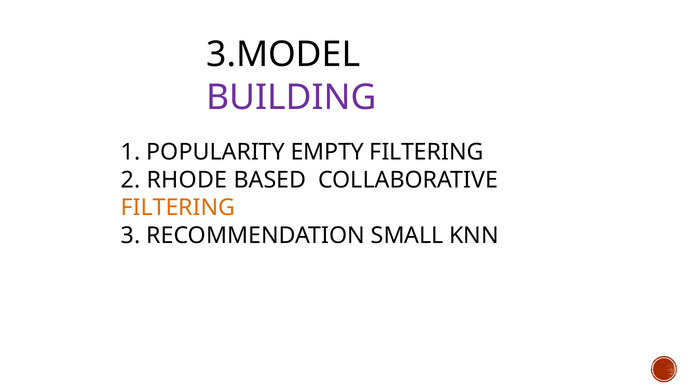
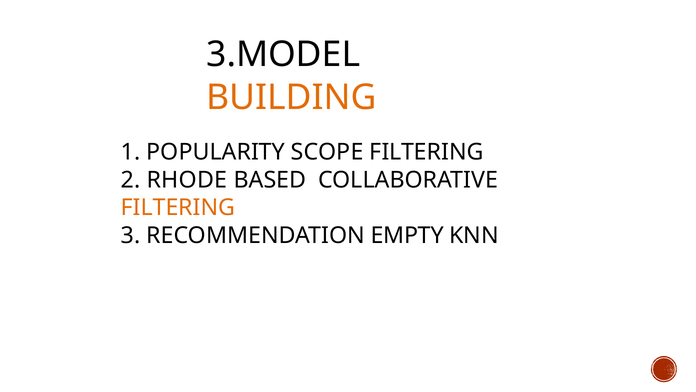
BUILDING colour: purple -> orange (292, 97)
EMPTY: EMPTY -> SCOPE (327, 152)
SMALL: SMALL -> EMPTY (407, 235)
